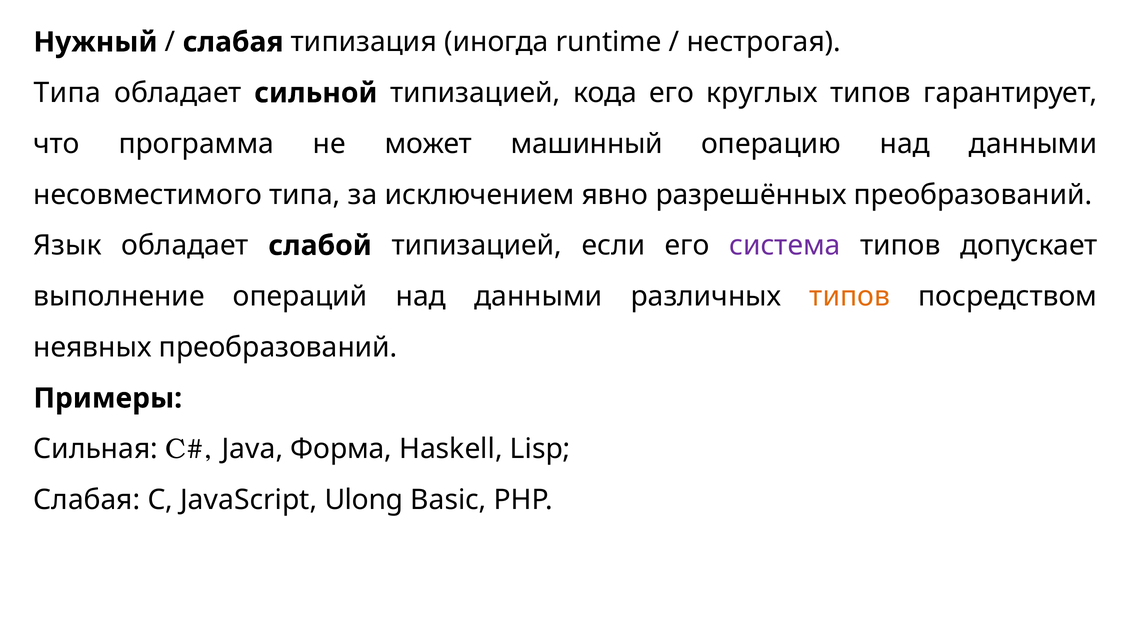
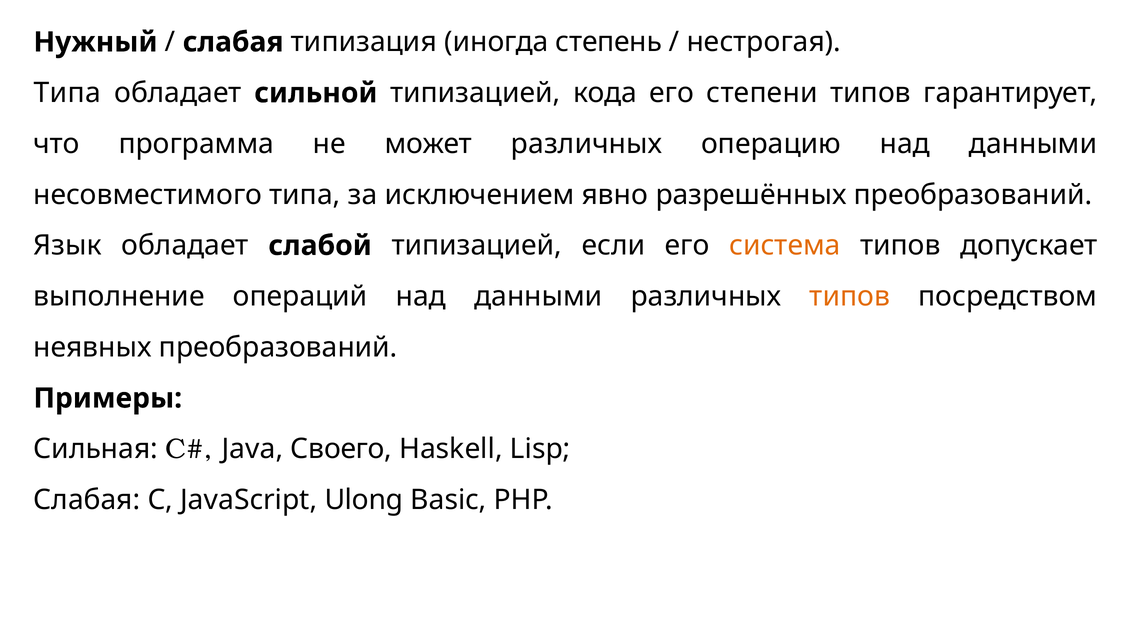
runtime: runtime -> степень (609, 42)
круглых: круглых -> степени (762, 93)
может машинный: машинный -> различных (587, 144)
система colour: purple -> orange (785, 246)
Форма: Форма -> Своего (341, 449)
